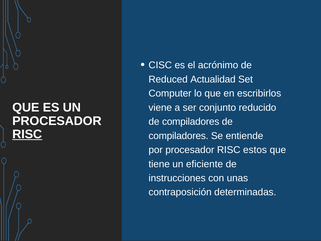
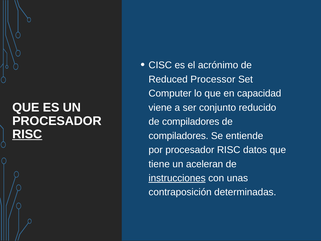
Actualidad: Actualidad -> Processor (213, 79)
escribirlos: escribirlos -> capacidad (259, 93)
estos: estos -> datos (255, 150)
eficiente: eficiente -> aceleran (205, 164)
instrucciones underline: none -> present (177, 178)
